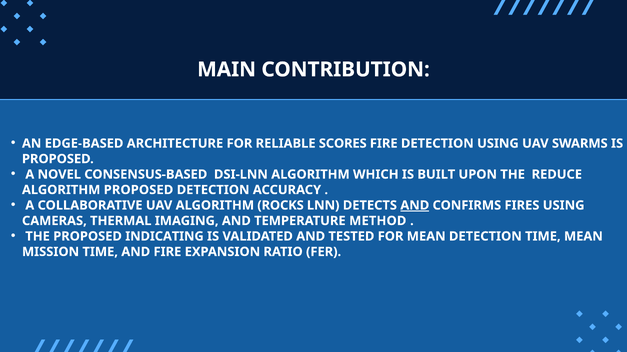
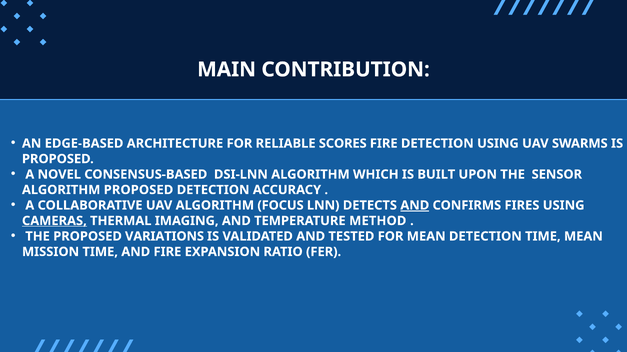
REDUCE: REDUCE -> SENSOR (557, 175)
ROCKS: ROCKS -> FOCUS (281, 206)
CAMERAS underline: none -> present (54, 221)
INDICATING: INDICATING -> VARIATIONS (165, 237)
